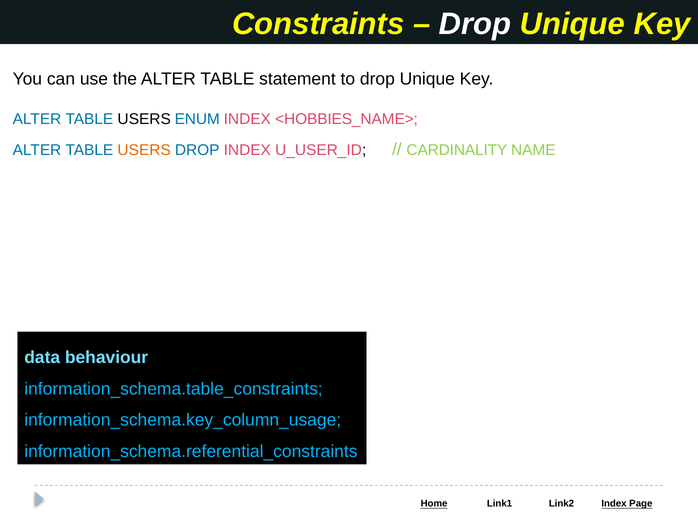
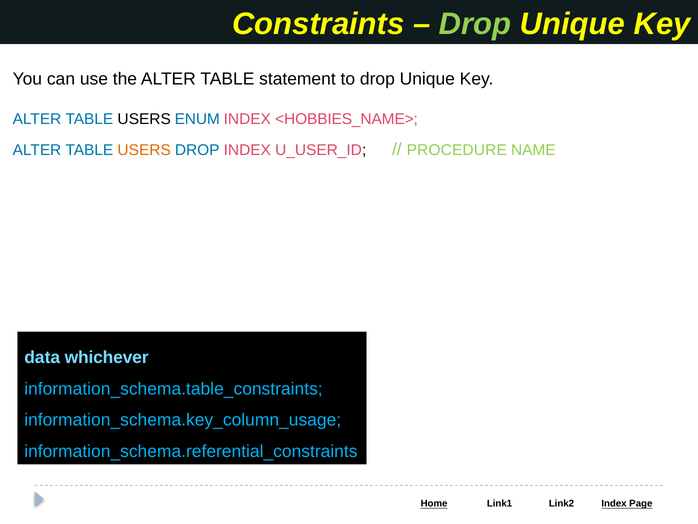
Drop colour: white -> light green (475, 24)
CARDINALITY: CARDINALITY -> PROCEDURE (457, 150)
behaviour: behaviour -> whichever (107, 357)
